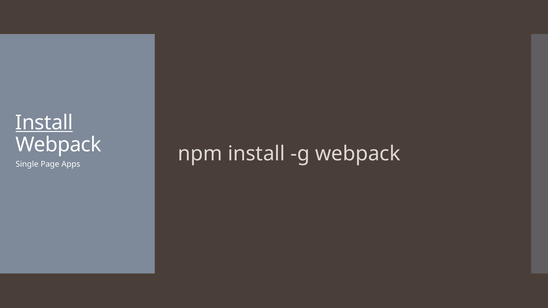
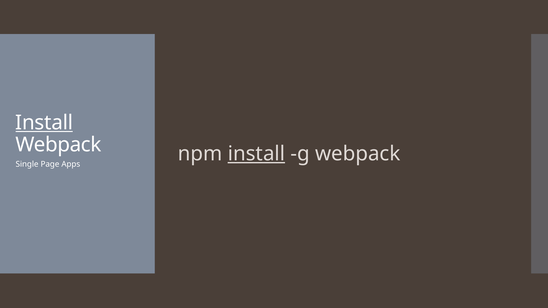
install underline: none -> present (256, 154)
